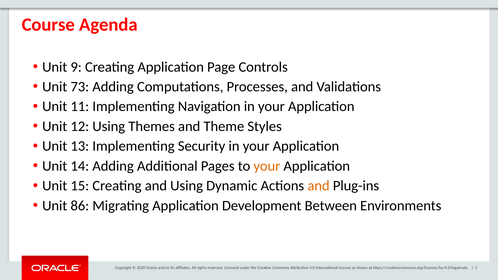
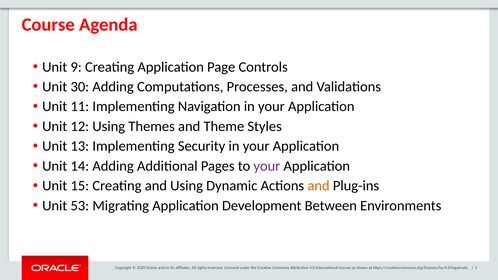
73: 73 -> 30 (80, 87)
your colour: orange -> purple (267, 166)
86: 86 -> 53 (80, 206)
